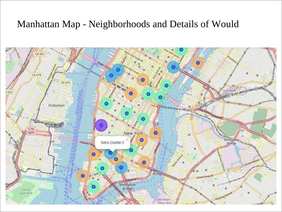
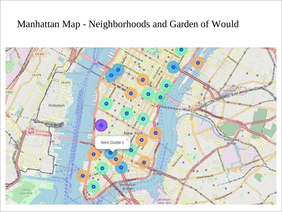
Details: Details -> Garden (184, 24)
